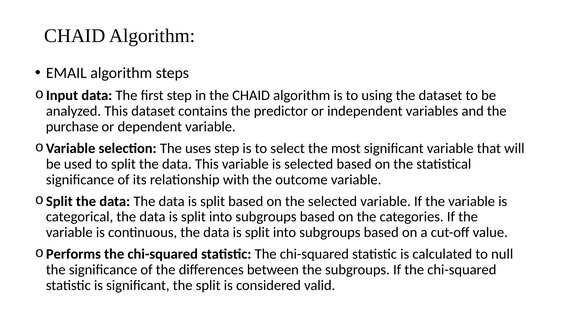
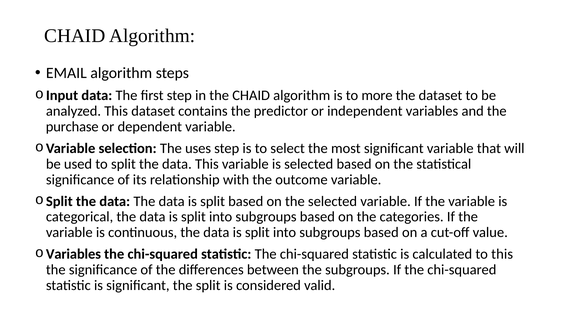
using: using -> more (377, 95)
Performs: Performs -> Variables (73, 254)
to null: null -> this (502, 254)
